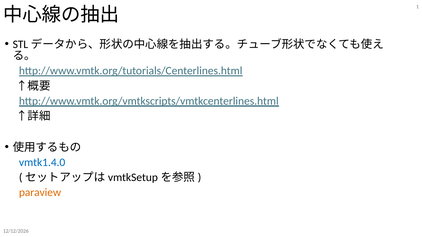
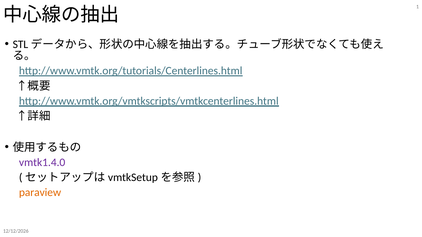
vmtk1.4.0 colour: blue -> purple (42, 163)
